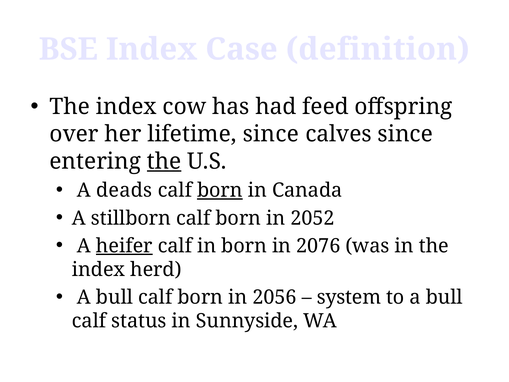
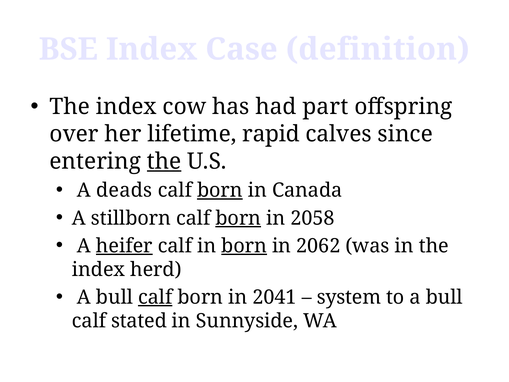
feed: feed -> part (325, 107)
lifetime since: since -> rapid (271, 134)
born underline: none -> present (238, 218)
2052: 2052 -> 2058 (312, 218)
born underline: none -> present (244, 246)
2076: 2076 -> 2062 (318, 246)
calf underline: none -> present (155, 297)
2056: 2056 -> 2041 (275, 297)
status: status -> stated (139, 321)
